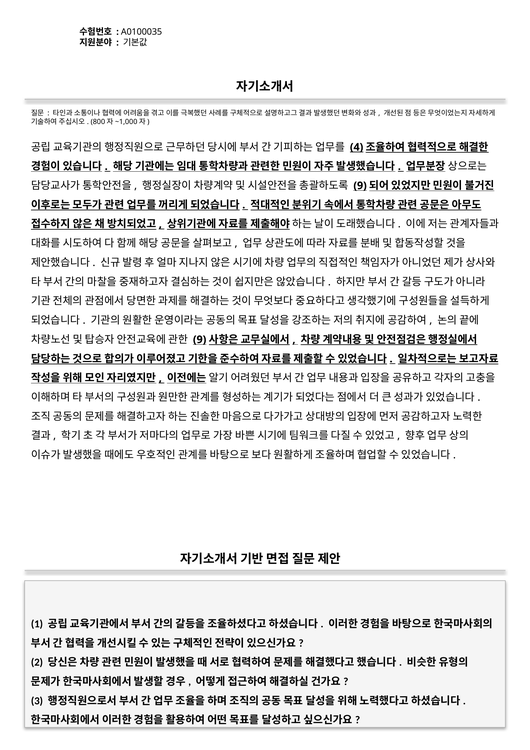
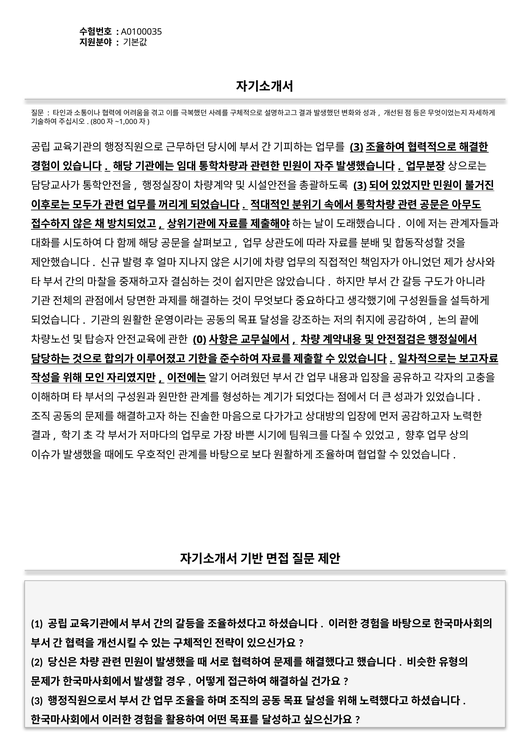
4: 4 -> 3 (357, 147)
9: 9 -> 3 (360, 186)
9: 9 -> 0 (200, 339)
